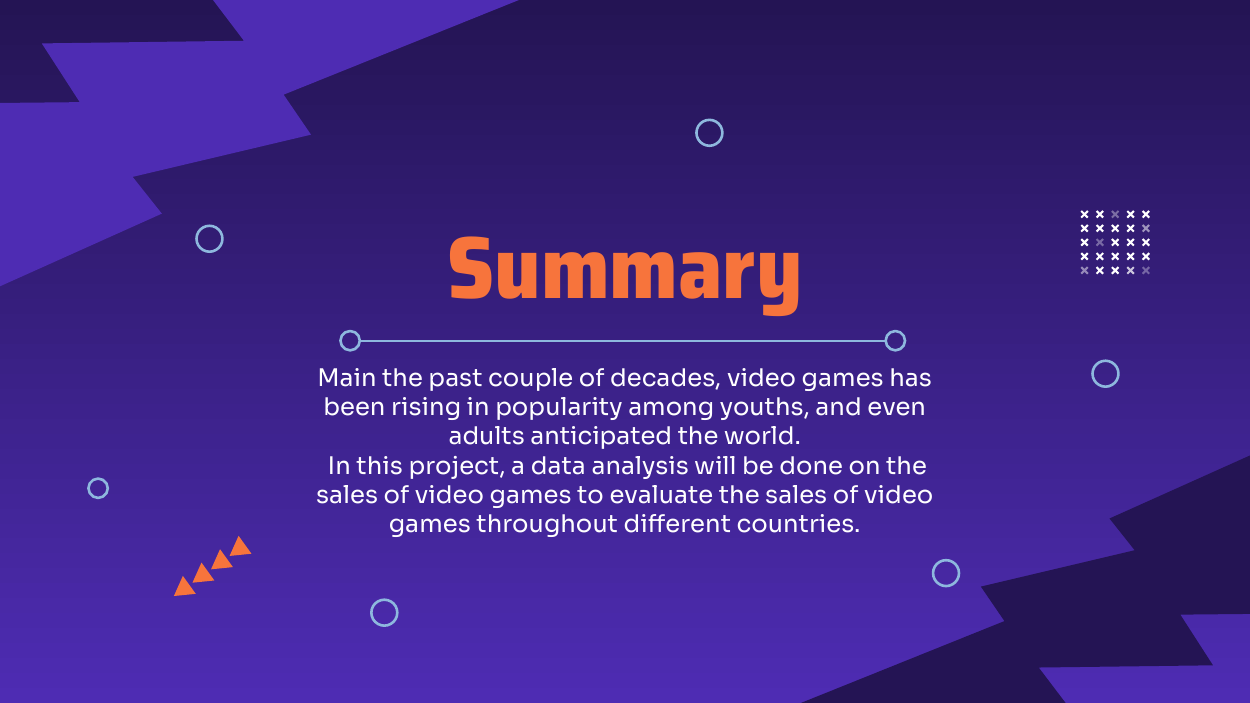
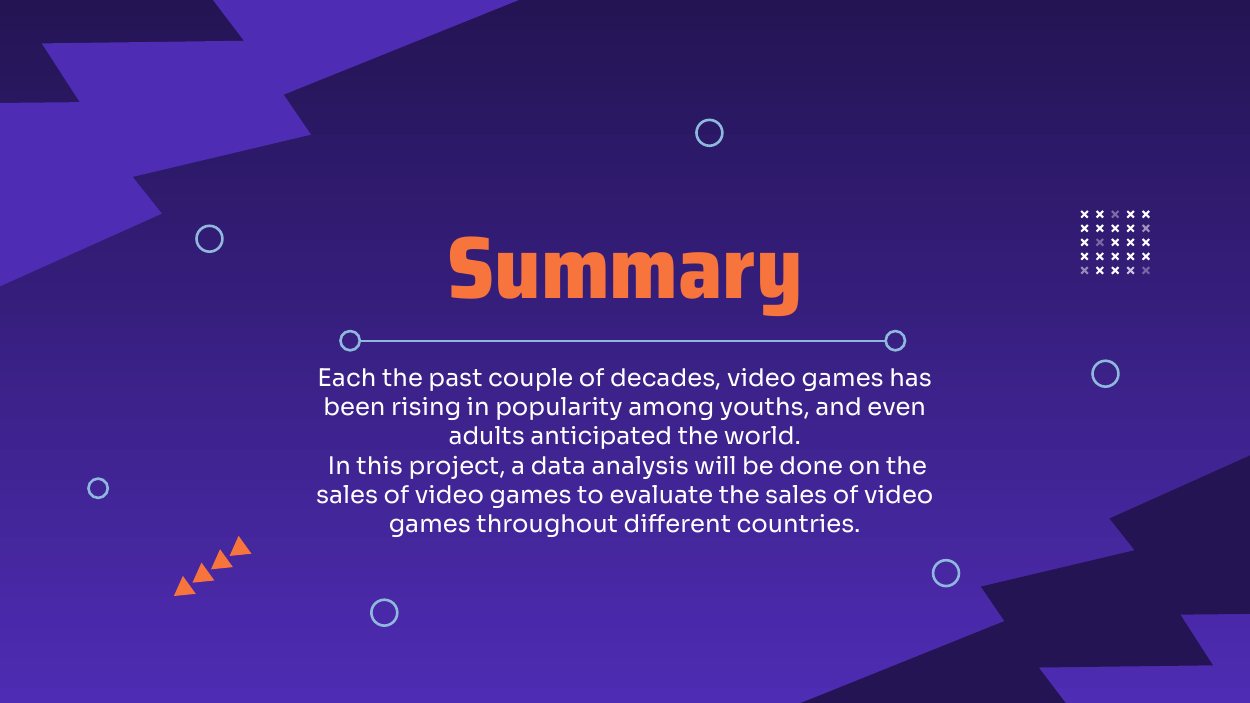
Main: Main -> Each (347, 379)
